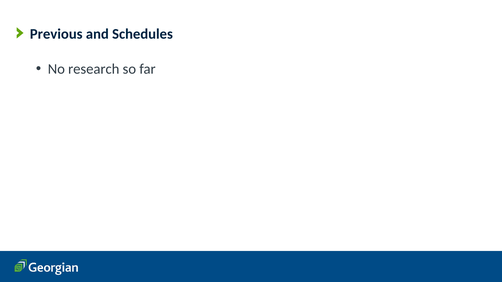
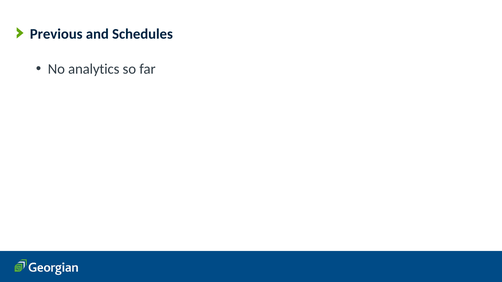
research: research -> analytics (94, 69)
